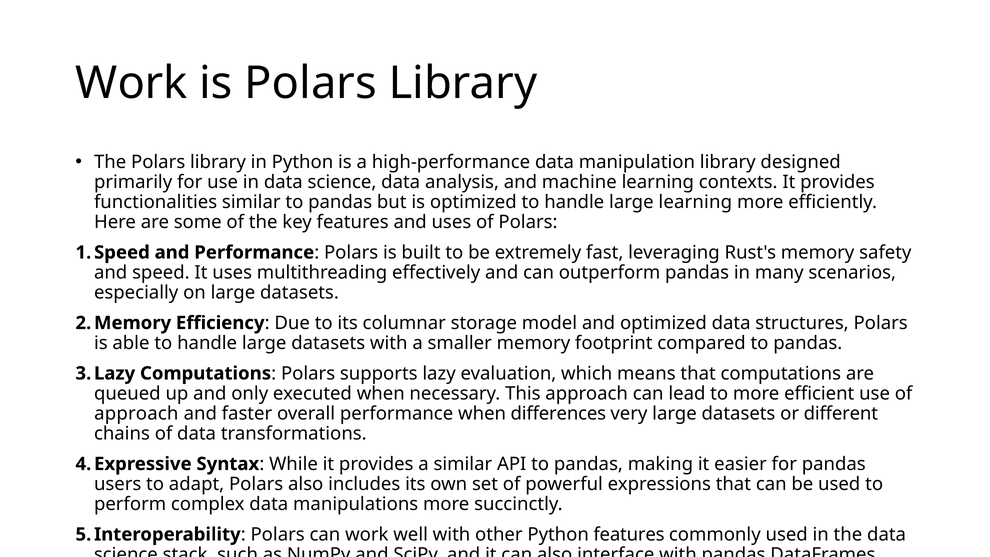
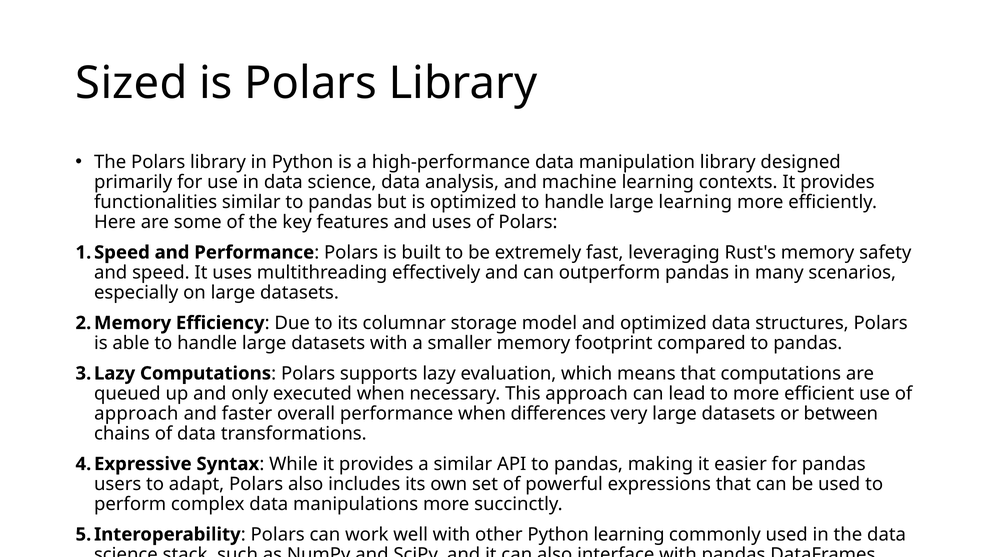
Work: Work -> Sized (131, 83)
different: different -> between (841, 413)
Python features: features -> learning (629, 534)
